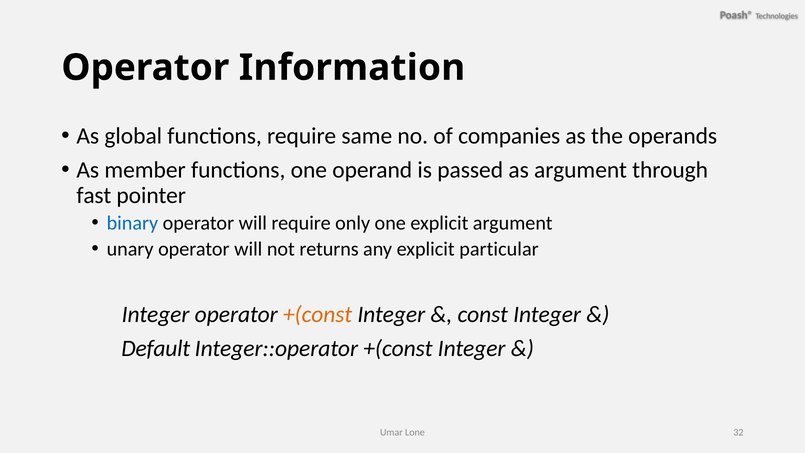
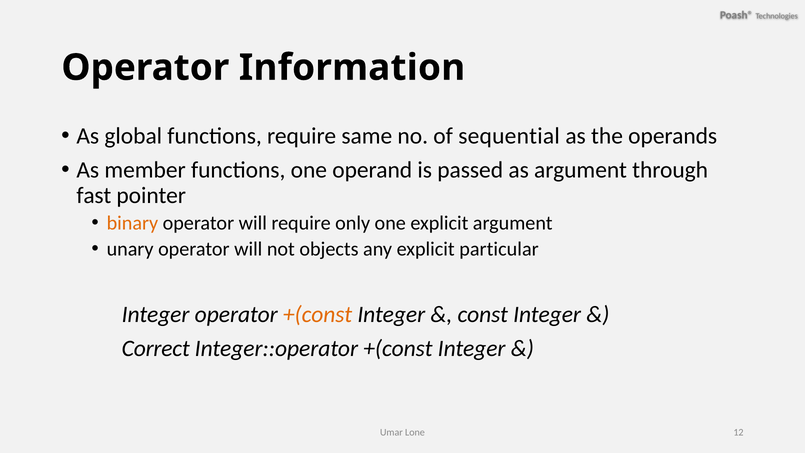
companies: companies -> sequential (509, 136)
binary colour: blue -> orange (132, 223)
returns: returns -> objects (329, 249)
Default: Default -> Correct (156, 348)
32: 32 -> 12 (739, 432)
